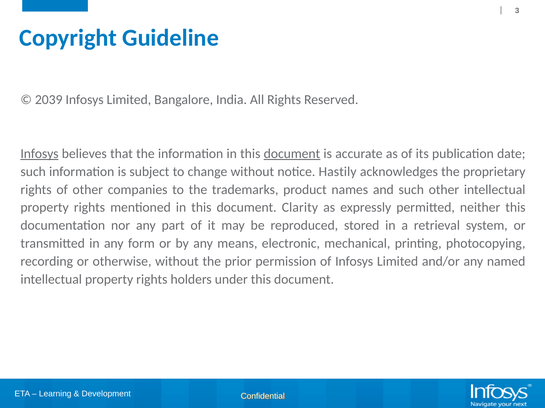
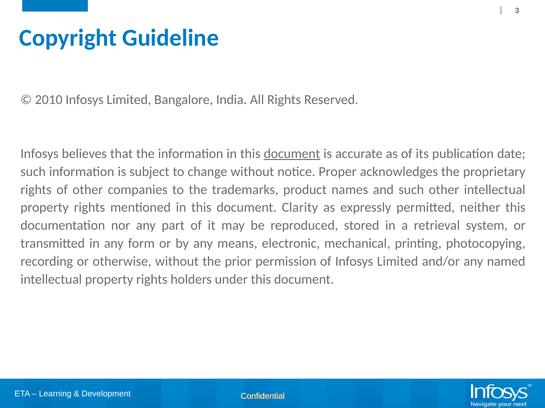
2039: 2039 -> 2010 (49, 100)
Infosys underline: present -> none (40, 154)
Hastily: Hastily -> Proper (338, 172)
